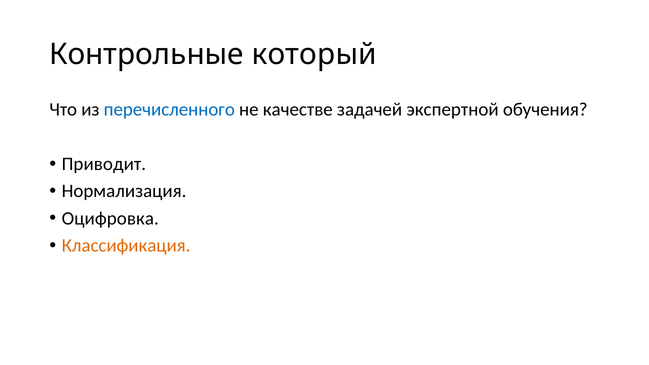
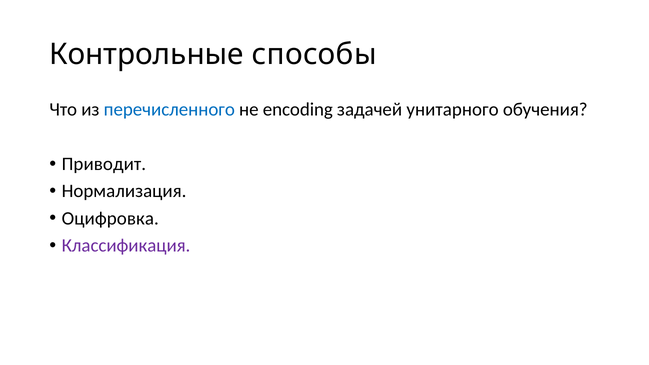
который: который -> способы (314, 55)
качестве: качестве -> encoding (298, 110)
экспертной: экспертной -> унитарного (453, 110)
Классификация colour: orange -> purple (126, 246)
